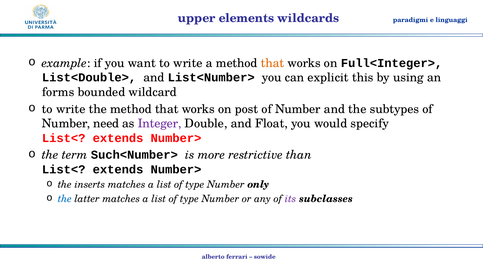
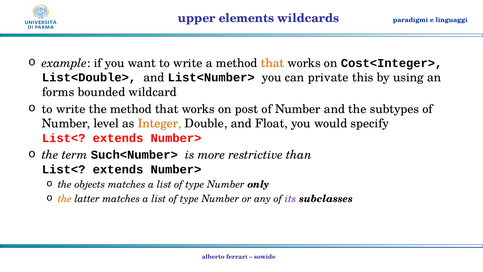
Full<Integer>: Full<Integer> -> Cost<Integer> (392, 63)
explicit: explicit -> private (328, 78)
need: need -> level (106, 123)
Integer colour: purple -> orange (160, 123)
inserts: inserts -> objects (90, 184)
the colour: blue -> orange (65, 199)
